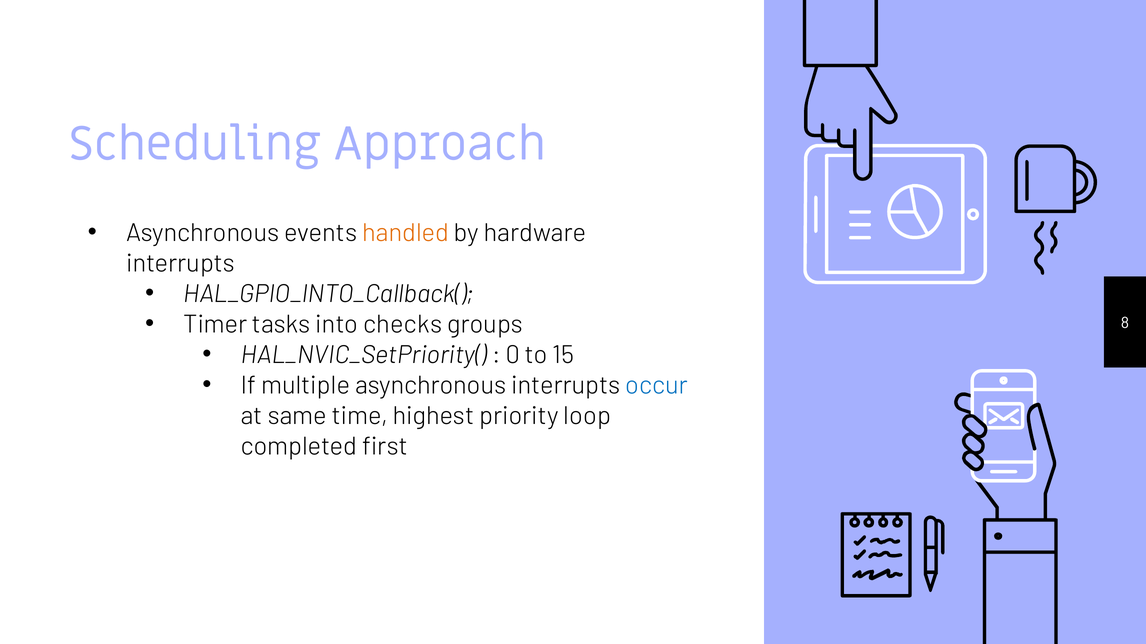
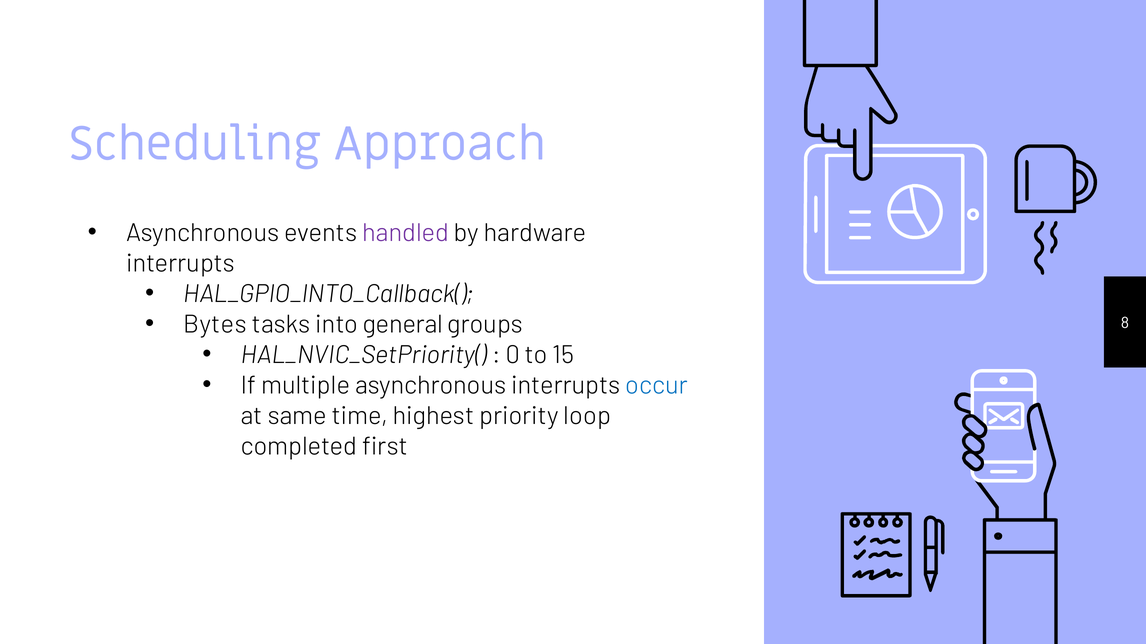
handled colour: orange -> purple (406, 233)
Timer: Timer -> Bytes (215, 324)
checks: checks -> general (403, 324)
